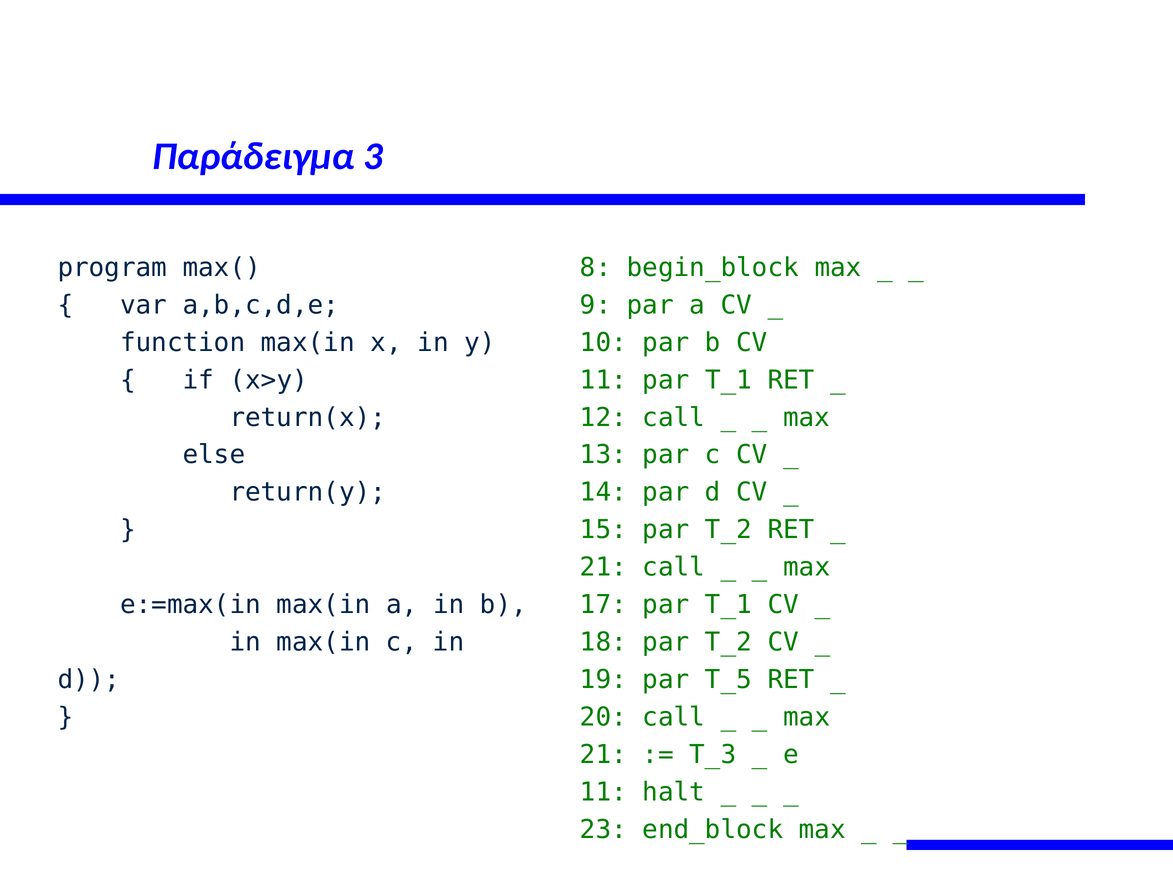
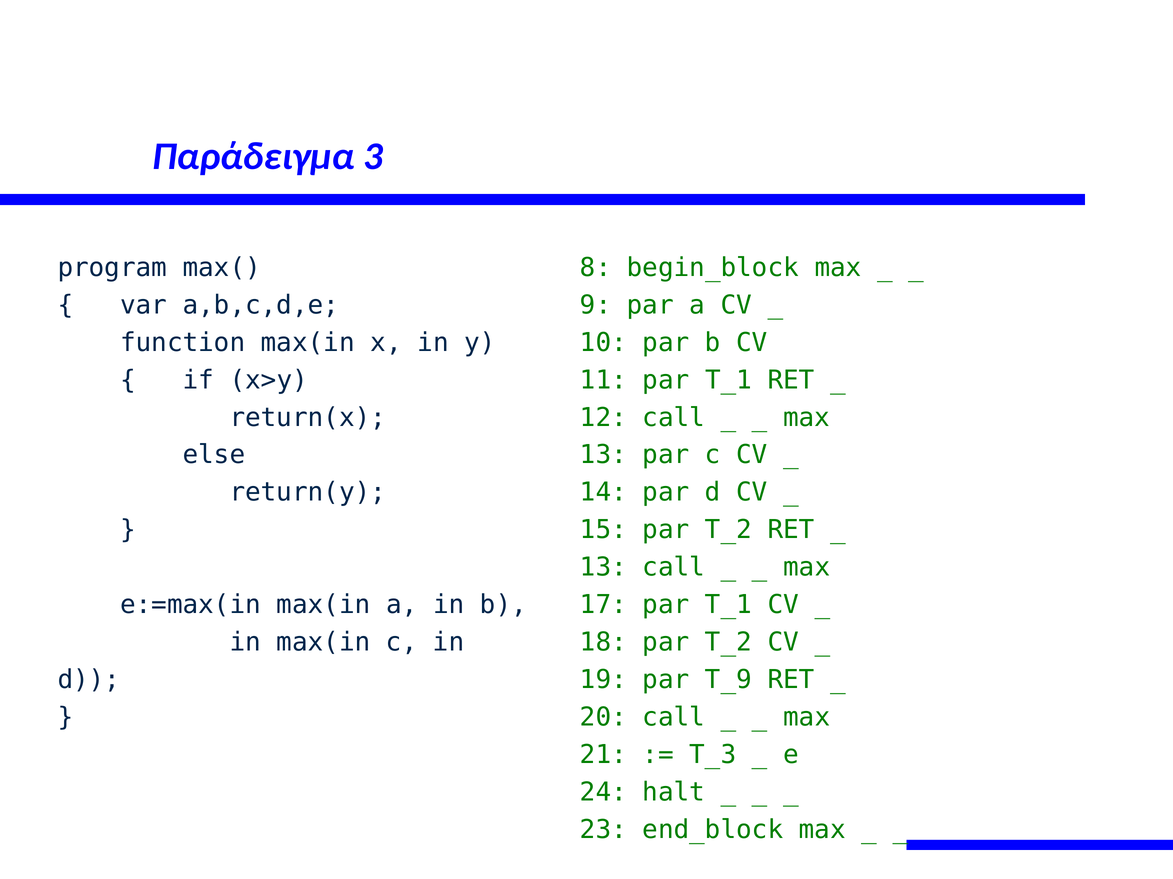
21: 21 -> 13 (603, 568)
T_5: T_5 -> T_9 (728, 680)
11: 11 -> 24 (603, 793)
